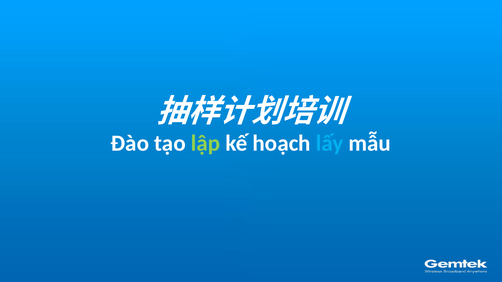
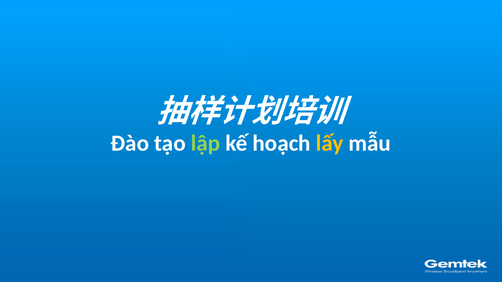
lấy colour: light blue -> yellow (330, 144)
